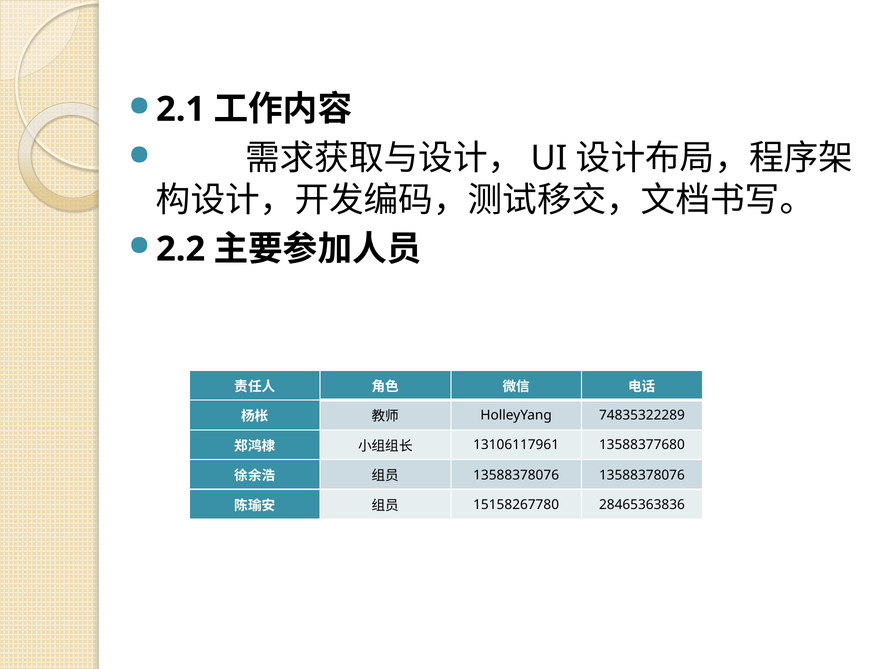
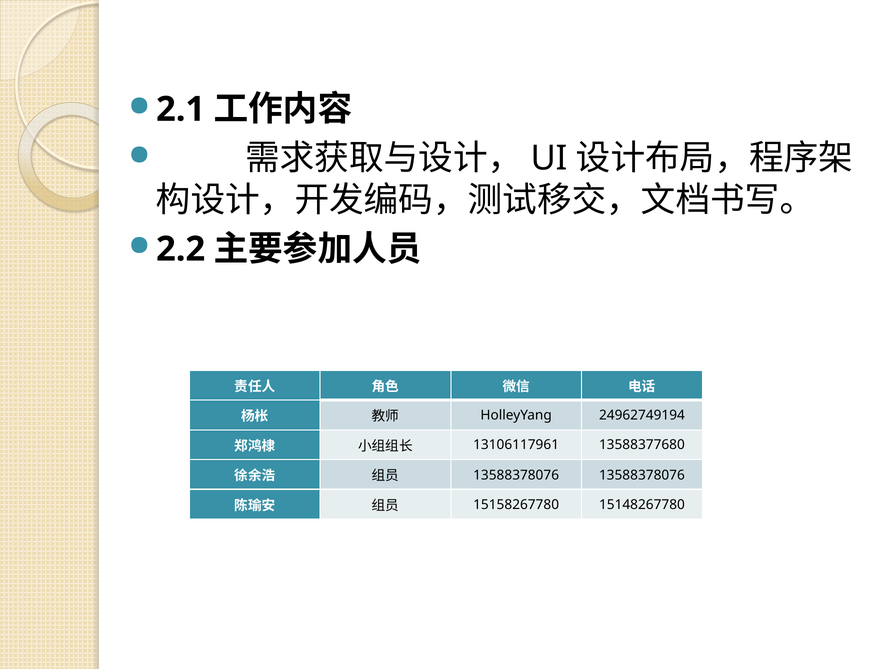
74835322289: 74835322289 -> 24962749194 (642, 415)
28465363836: 28465363836 -> 15148267780 (642, 505)
